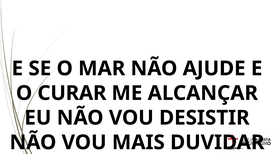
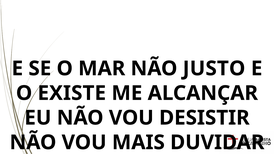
AJUDE: AJUDE -> JUSTO (214, 69)
CURAR: CURAR -> EXISTE (72, 93)
